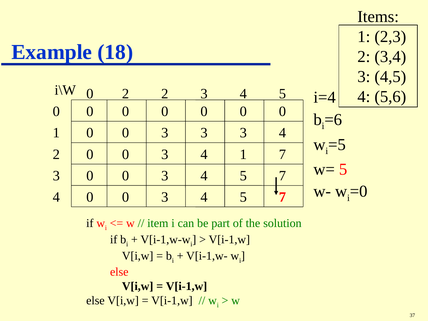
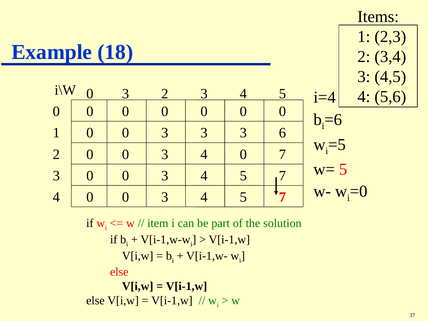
2: 2 -> 3 (126, 94)
3 3 4: 4 -> 6 (282, 133)
4 1: 1 -> 0 (243, 154)
